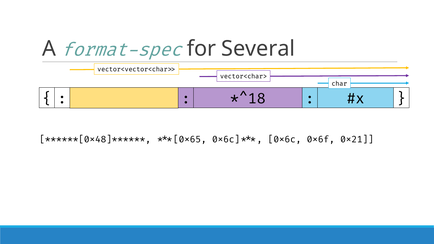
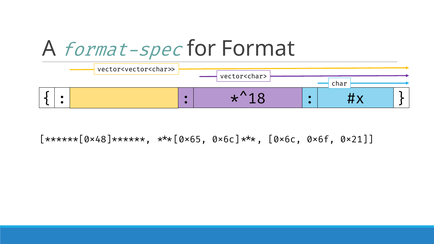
Several: Several -> Format (258, 49)
